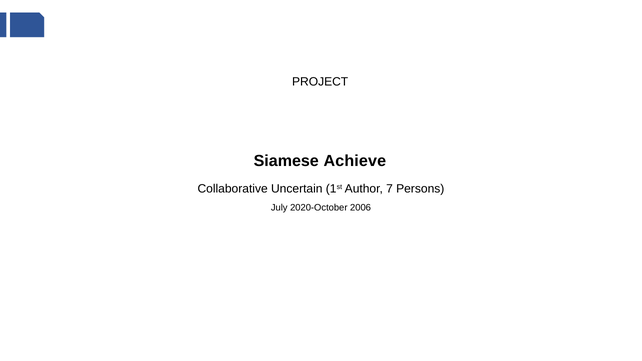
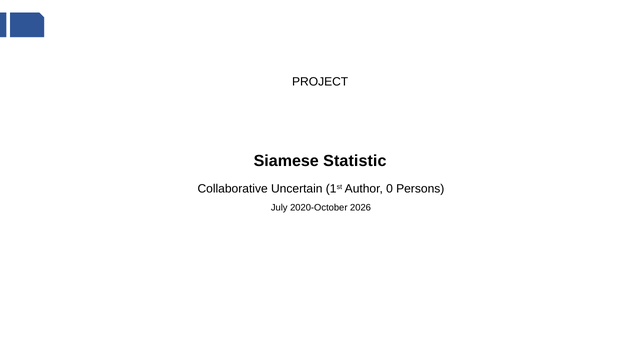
Achieve: Achieve -> Statistic (355, 161)
7: 7 -> 0 (390, 189)
2006: 2006 -> 2026 (361, 208)
